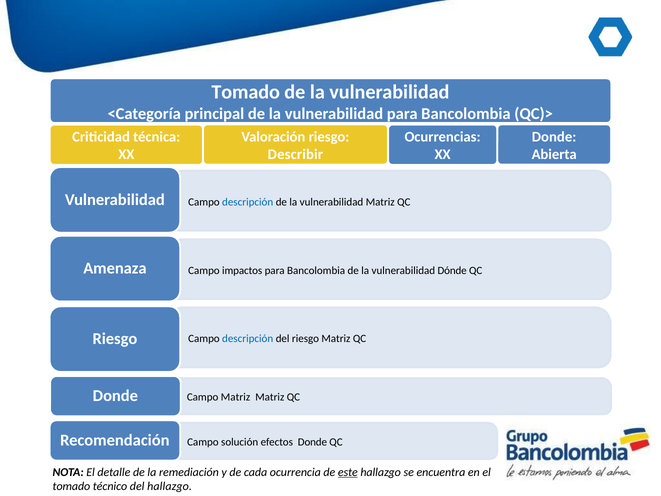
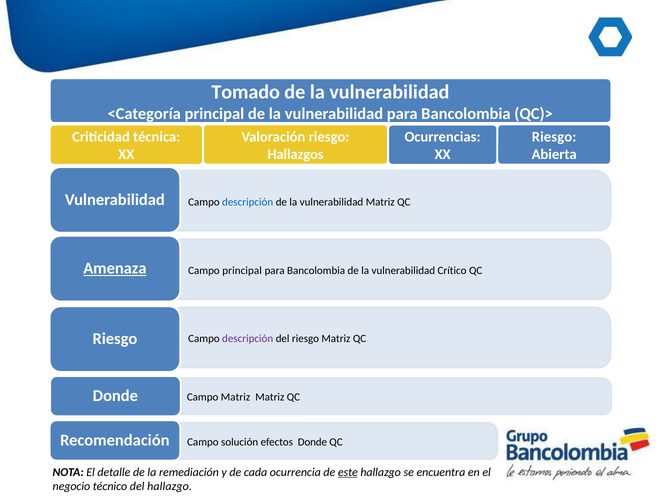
Donde: Donde -> Riesgo (554, 137)
Describir: Describir -> Hallazgos (296, 154)
Amenaza underline: none -> present (115, 268)
Campo impactos: impactos -> principal (242, 270)
Dónde: Dónde -> Crítico (452, 270)
descripción colour: blue -> purple (248, 339)
tomado: tomado -> negocio (71, 486)
